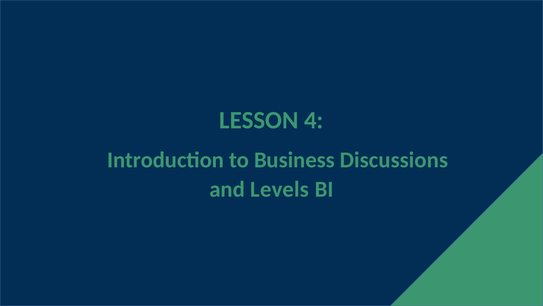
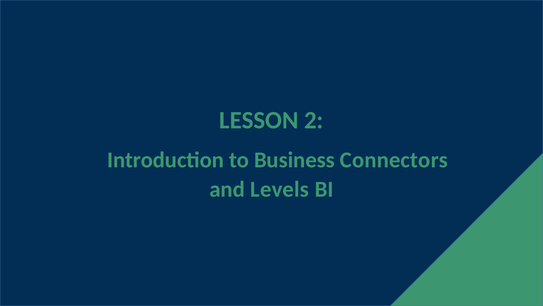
4: 4 -> 2 (314, 120)
Discussions: Discussions -> Connectors (394, 160)
